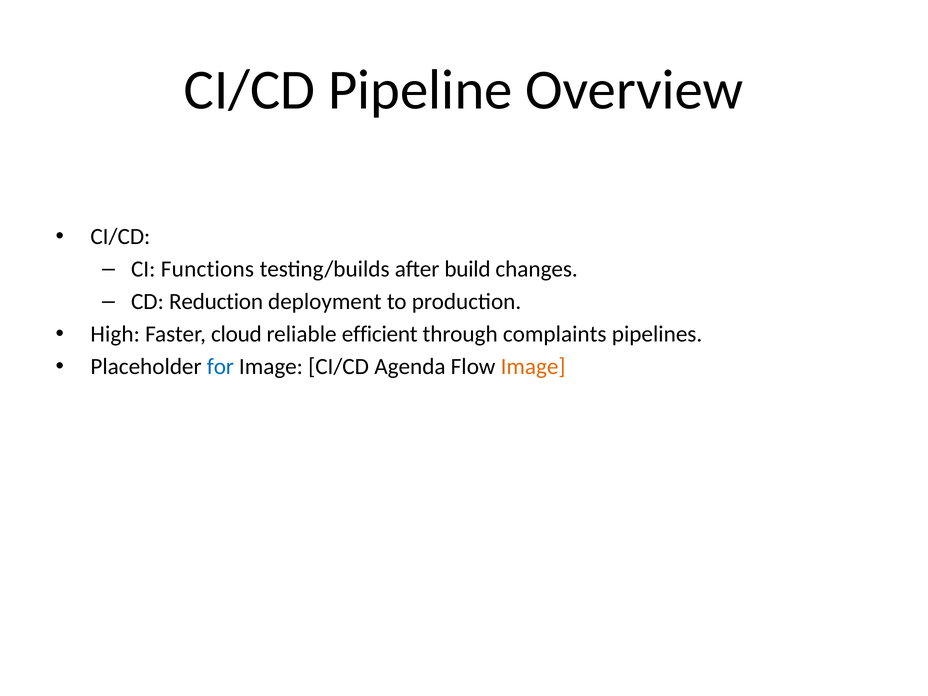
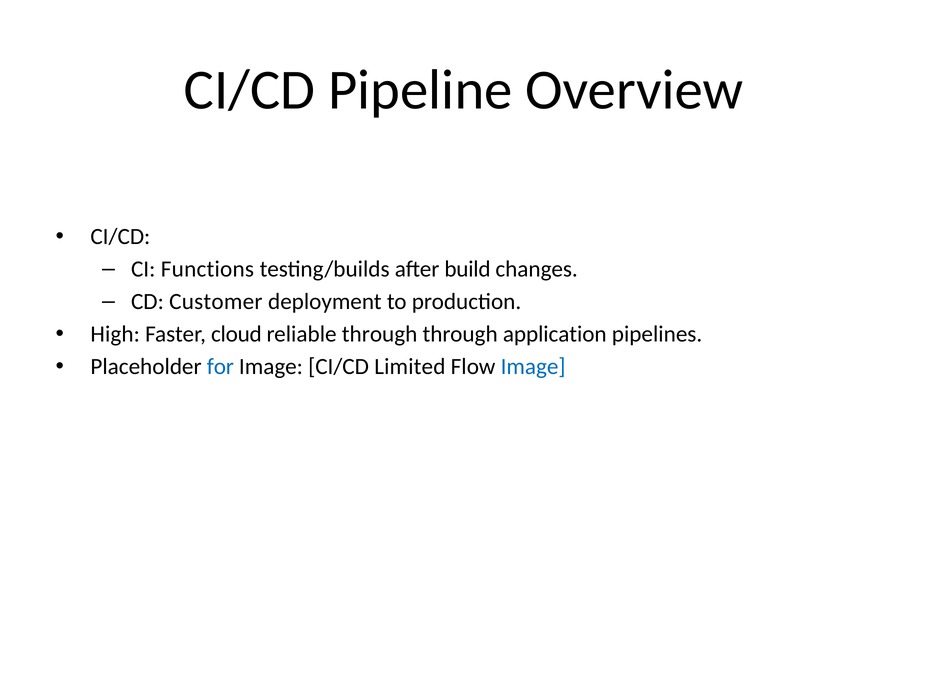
Reduction: Reduction -> Customer (216, 302)
reliable efficient: efficient -> through (380, 334)
complaints: complaints -> application (555, 334)
Agenda: Agenda -> Limited (410, 367)
Image colour: orange -> blue (533, 367)
